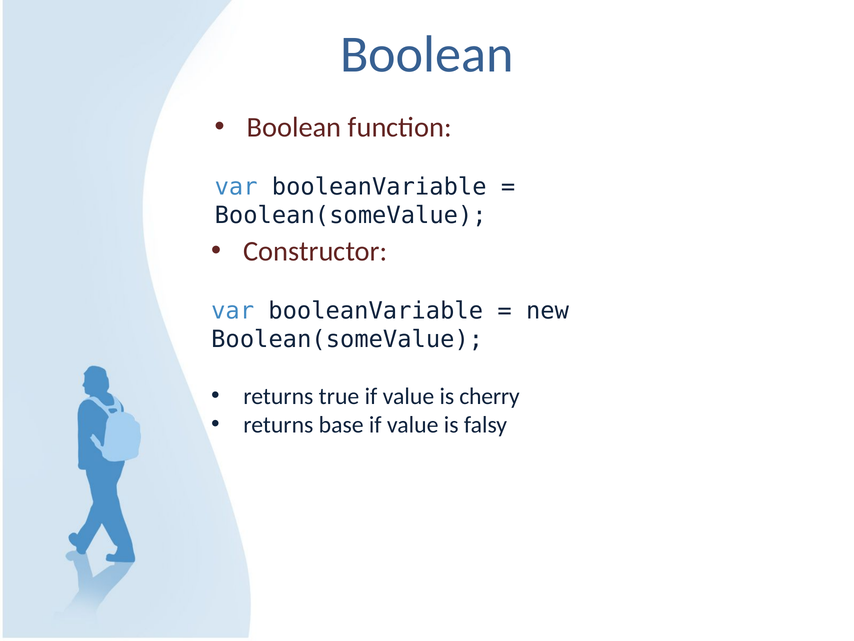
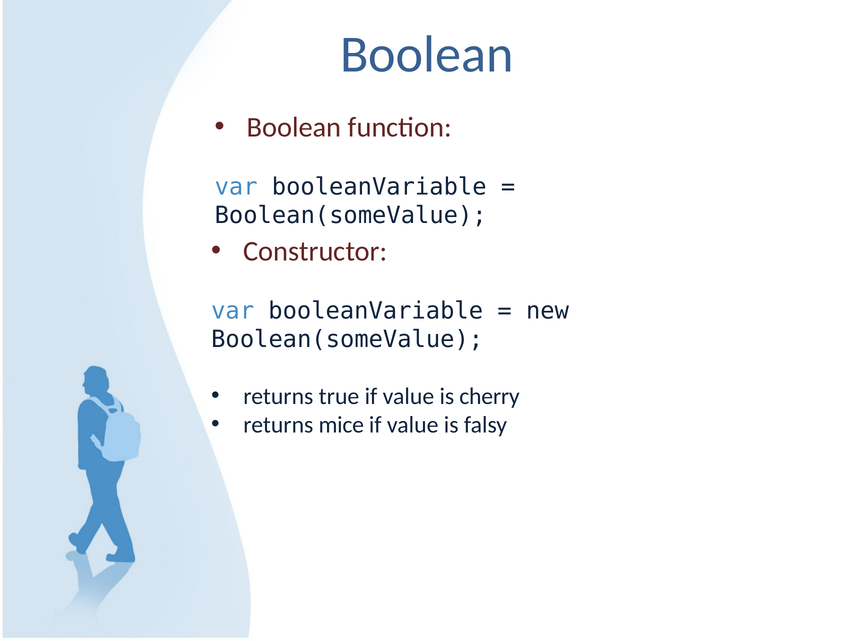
base: base -> mice (341, 424)
